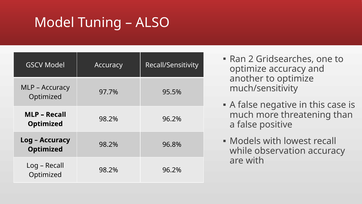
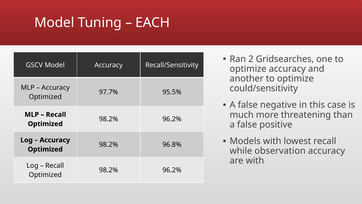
ALSO: ALSO -> EACH (153, 23)
much/sensitivity: much/sensitivity -> could/sensitivity (264, 88)
